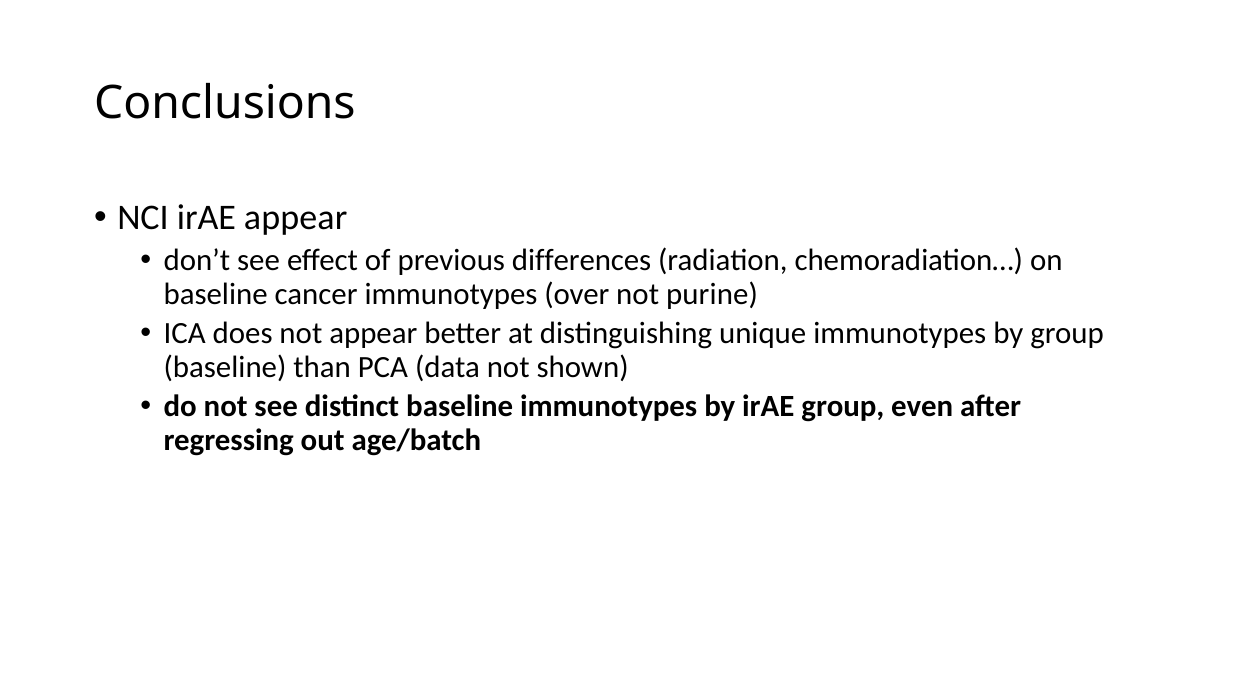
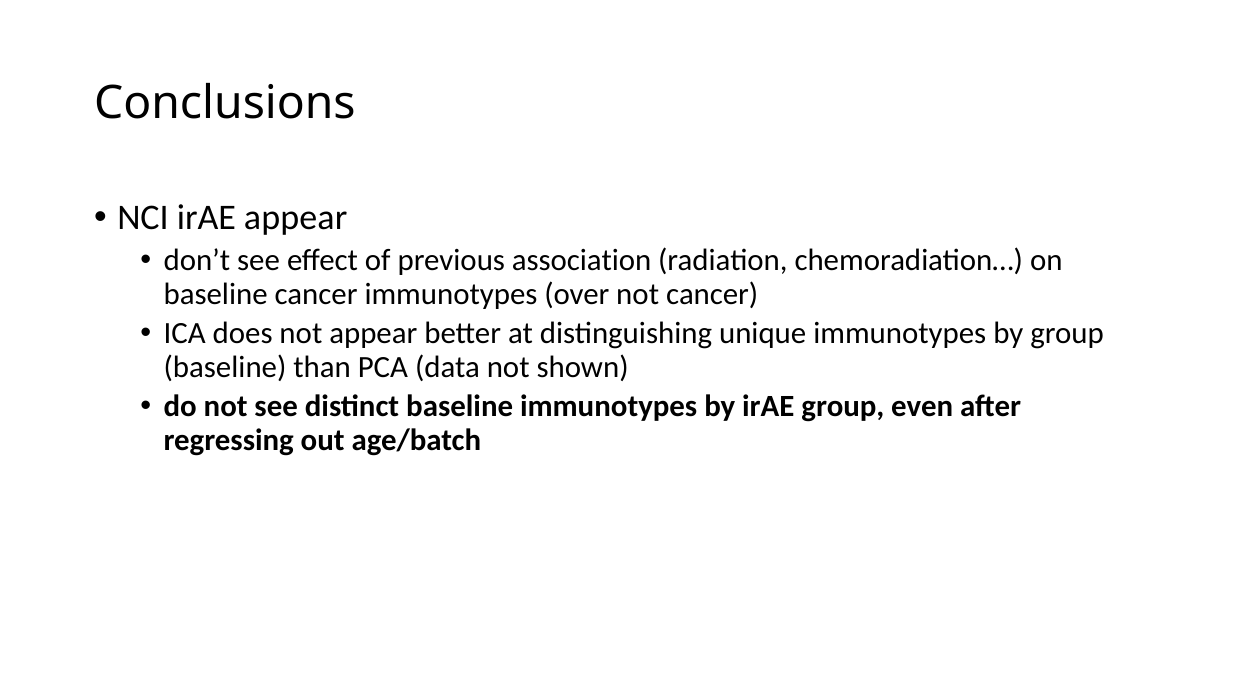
differences: differences -> association (582, 261)
not purine: purine -> cancer (712, 294)
